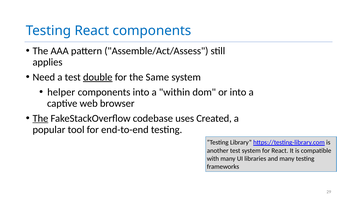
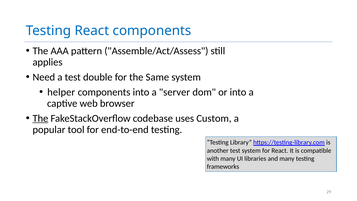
double underline: present -> none (98, 77)
within: within -> server (175, 92)
Created: Created -> Custom (214, 118)
